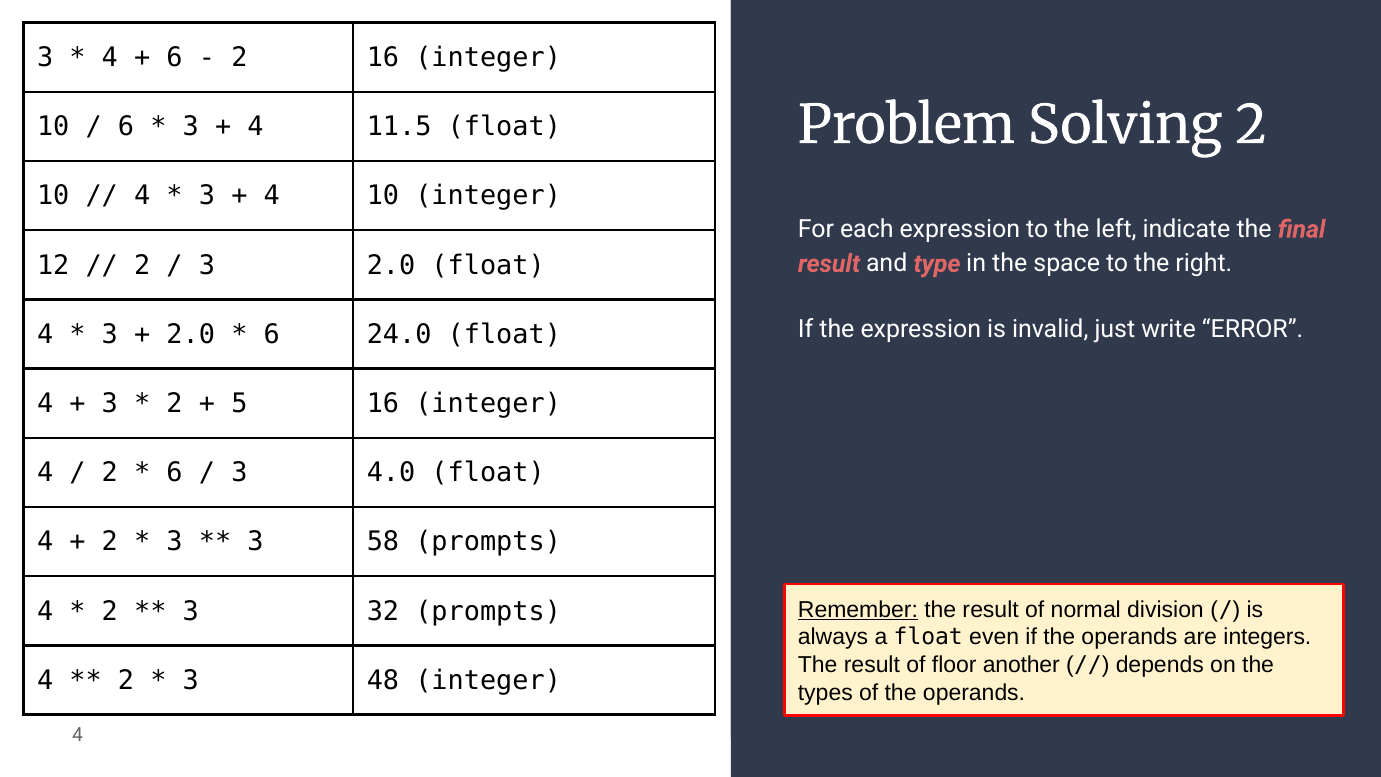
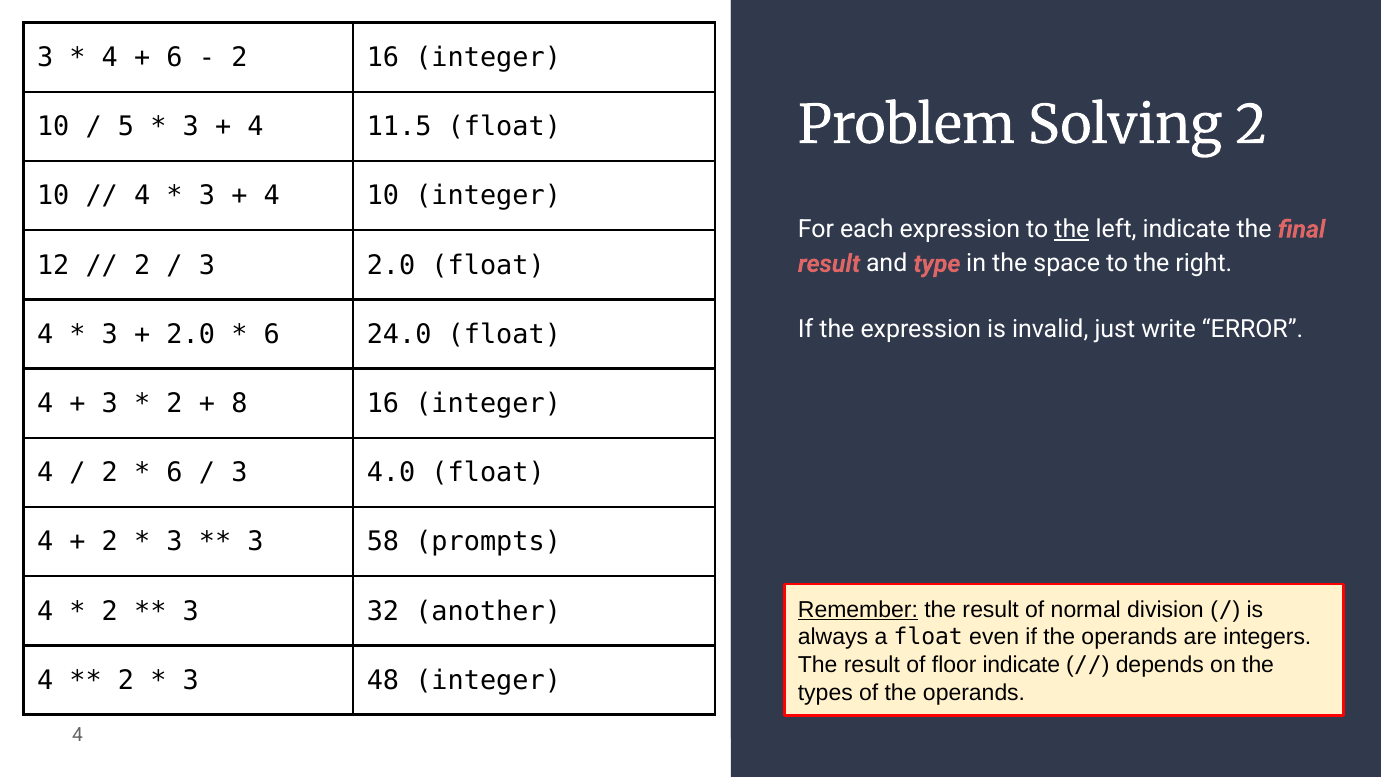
6: 6 -> 5 (126, 127)
the underline: none -> present (1072, 229)
5: 5 -> 8 (239, 404)
32 prompts: prompts -> another (488, 611)
floor another: another -> indicate (1021, 665)
